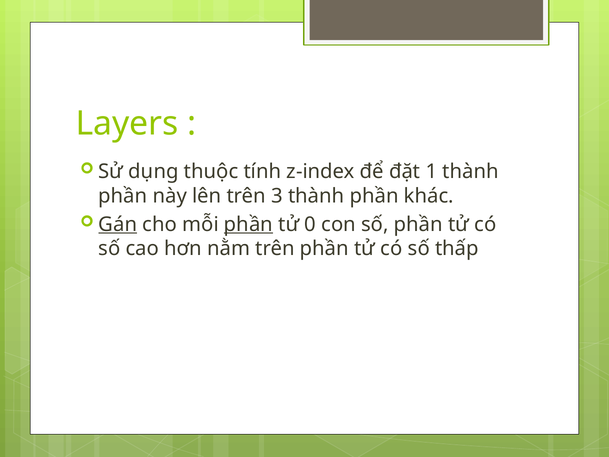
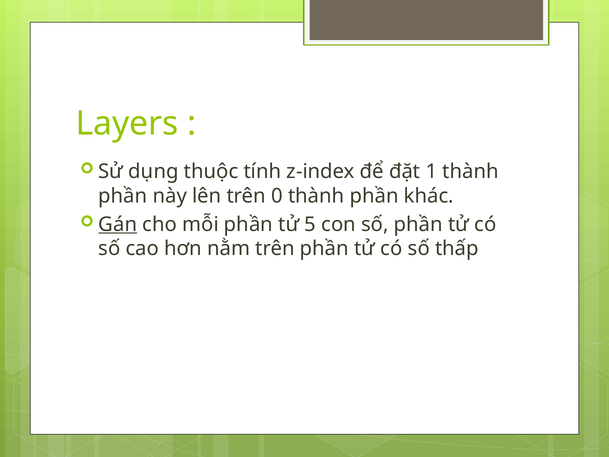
3: 3 -> 0 (277, 196)
phần underline: present -> none (248, 224)
0: 0 -> 5 (310, 224)
